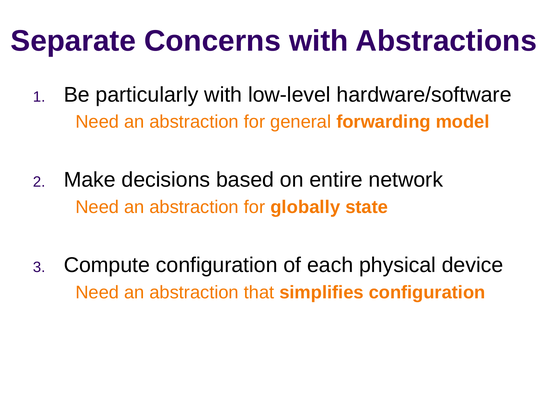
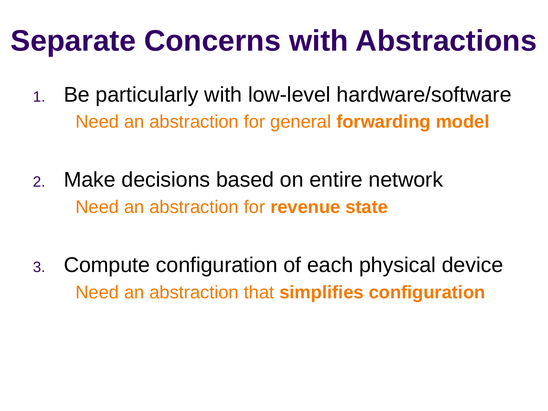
globally: globally -> revenue (305, 207)
